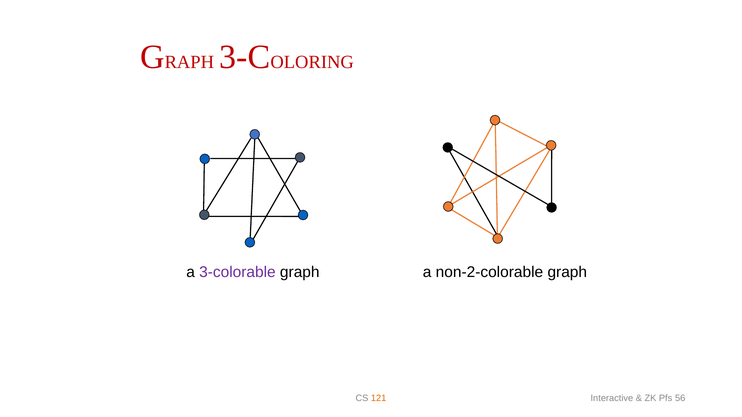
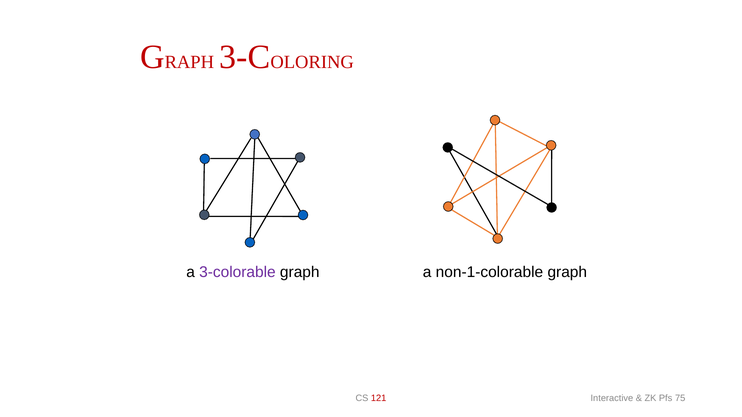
non-2-colorable: non-2-colorable -> non-1-colorable (489, 272)
121 colour: orange -> red (379, 399)
56: 56 -> 75 (680, 399)
